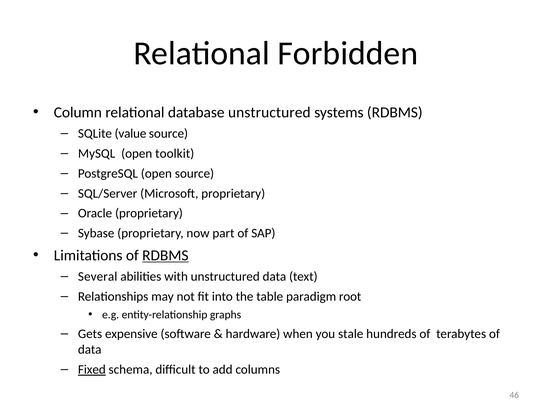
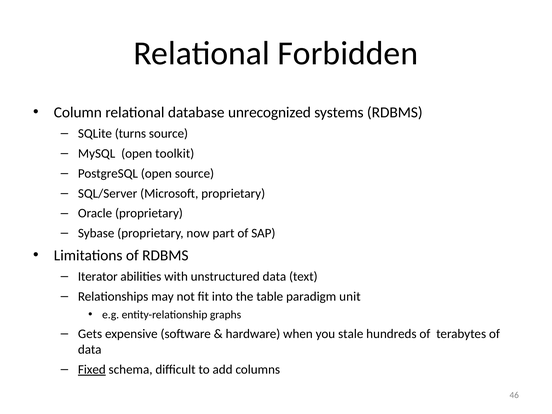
database unstructured: unstructured -> unrecognized (269, 112)
value: value -> turns (130, 134)
RDBMS underline: present -> none (165, 255)
Several: Several -> Iterator (98, 277)
root: root -> unit (350, 296)
